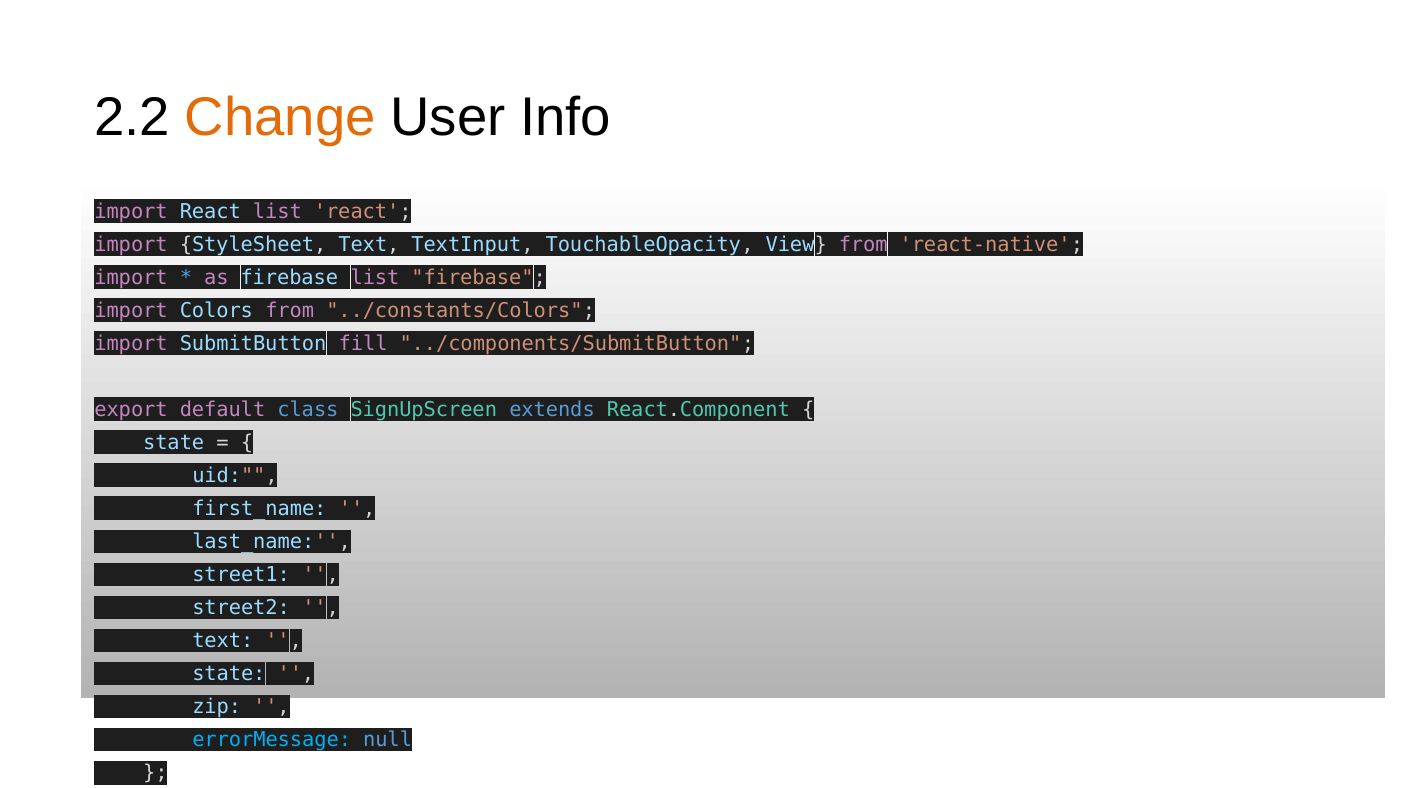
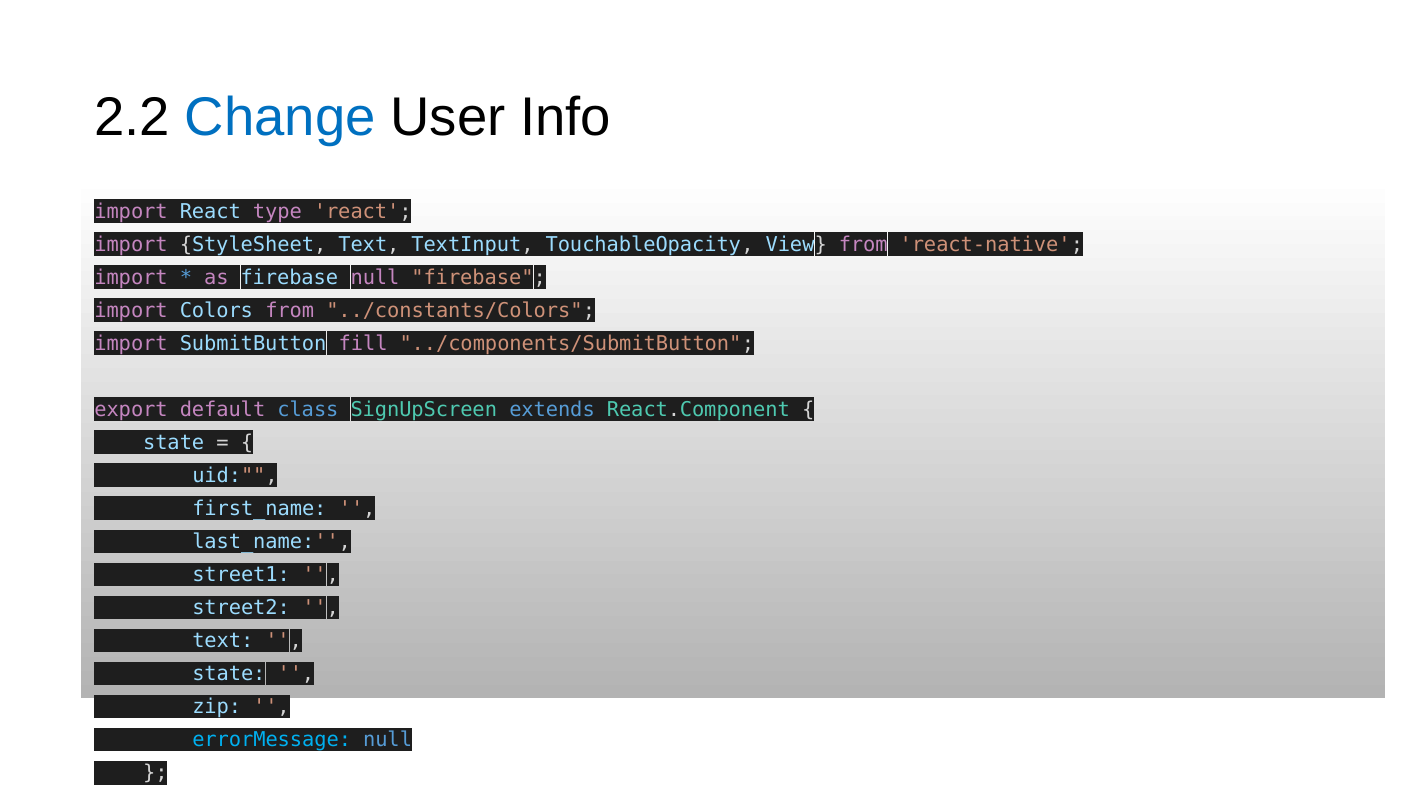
Change colour: orange -> blue (280, 117)
React list: list -> type (277, 211)
firebase list: list -> null (375, 277)
